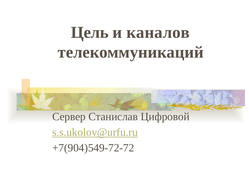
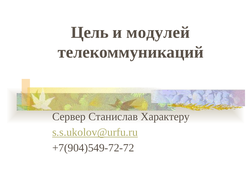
каналов: каналов -> модулей (158, 32)
Цифровой: Цифровой -> Характеру (165, 117)
